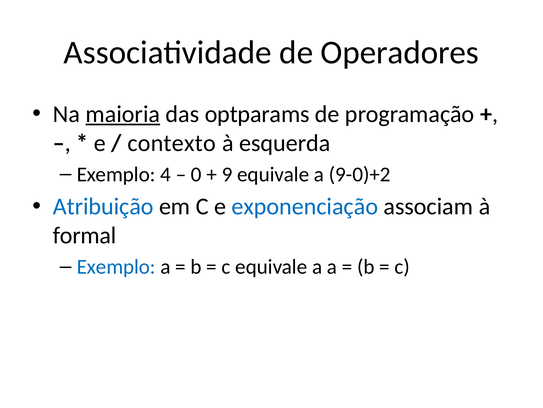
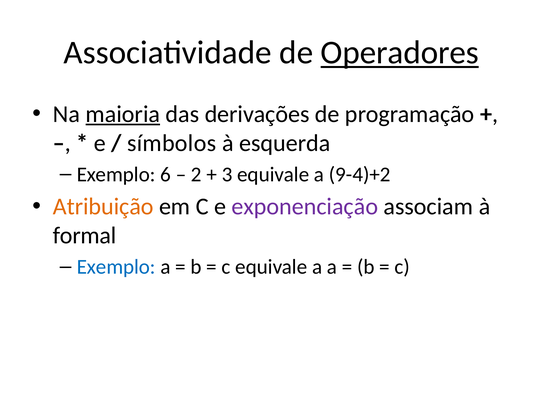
Operadores underline: none -> present (400, 53)
optparams: optparams -> derivações (257, 114)
contexto: contexto -> símbolos (172, 143)
4: 4 -> 6 (166, 174)
0: 0 -> 2 (196, 174)
9: 9 -> 3 (227, 174)
9-0)+2: 9-0)+2 -> 9-4)+2 (360, 174)
Atribuição colour: blue -> orange (103, 206)
exponenciação colour: blue -> purple (305, 206)
